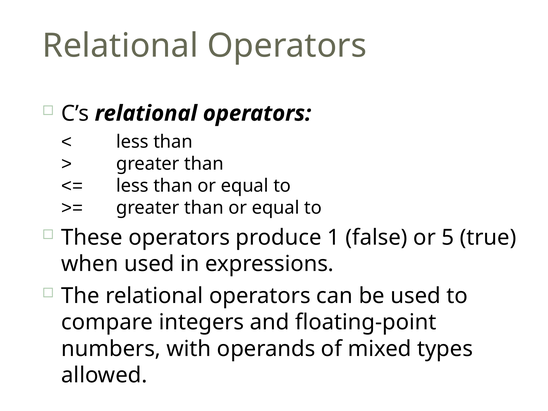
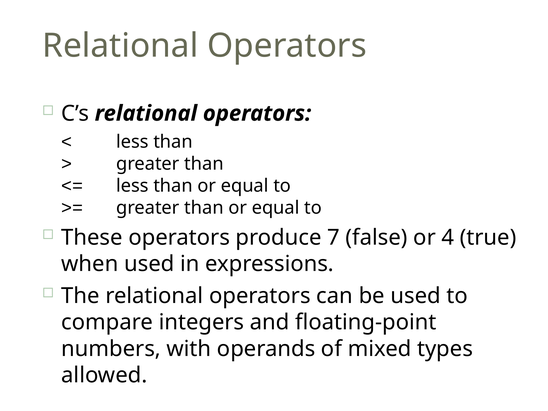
1: 1 -> 7 (334, 238)
5: 5 -> 4 (448, 238)
